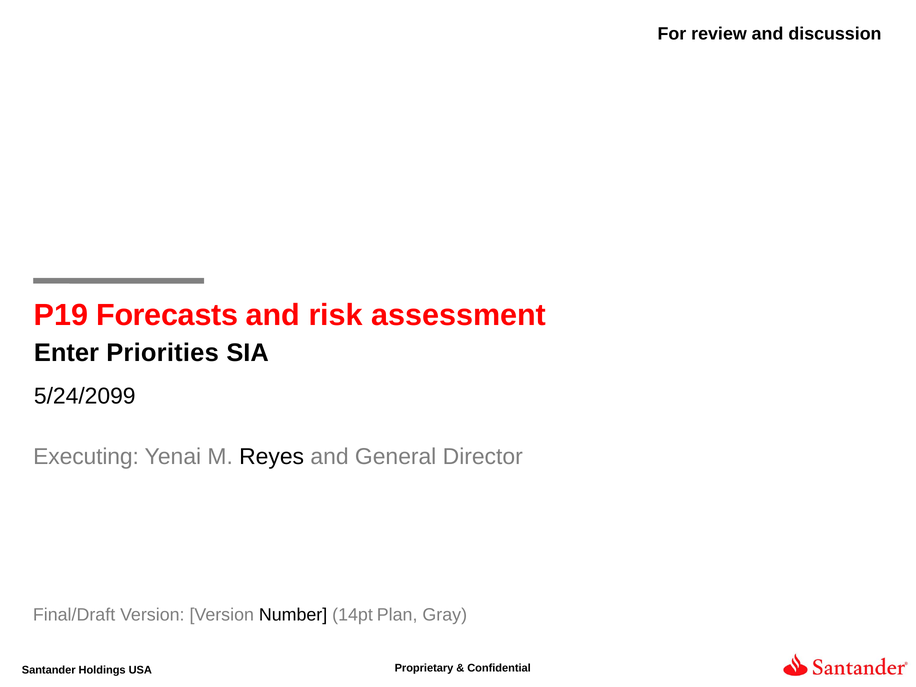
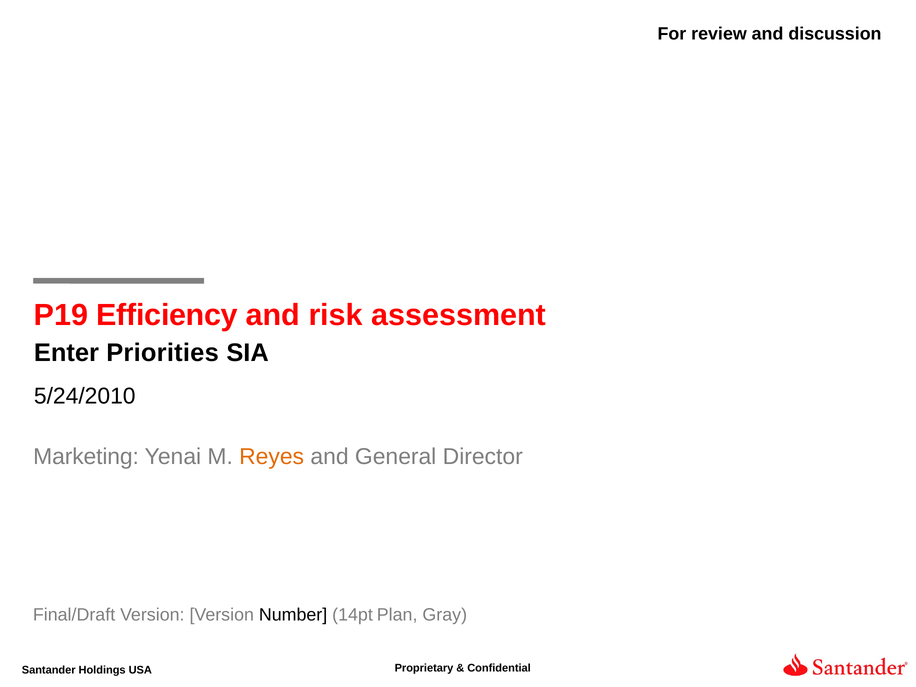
Forecasts: Forecasts -> Efficiency (167, 315)
5/24/2099: 5/24/2099 -> 5/24/2010 (85, 396)
Executing: Executing -> Marketing (86, 456)
Reyes colour: black -> orange (272, 456)
